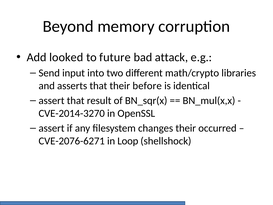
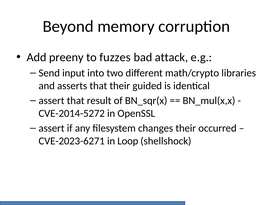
looked: looked -> preeny (66, 57)
future: future -> fuzzes (115, 57)
before: before -> guided (147, 86)
CVE-2014-3270: CVE-2014-3270 -> CVE-2014-5272 (72, 113)
CVE-2076-6271: CVE-2076-6271 -> CVE-2023-6271 (72, 141)
